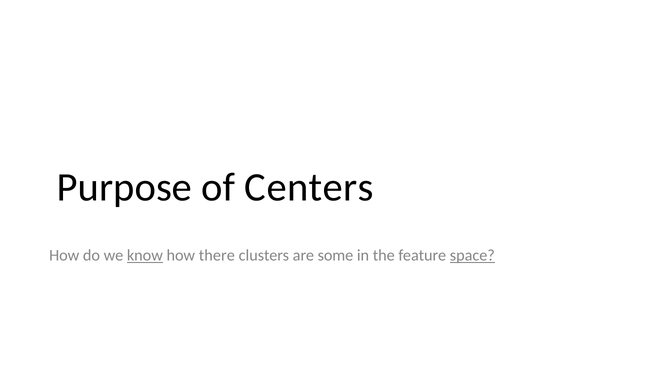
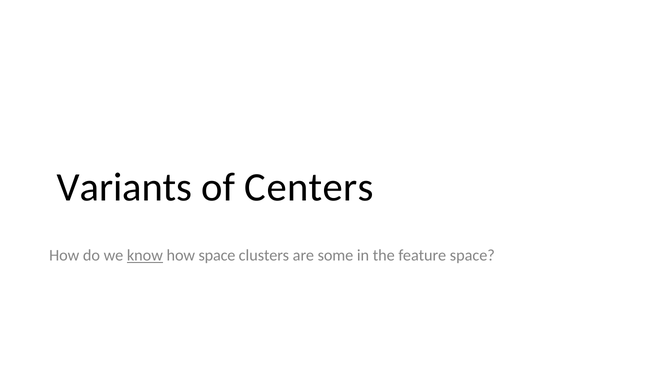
Purpose: Purpose -> Variants (124, 187)
how there: there -> space (217, 255)
space underline: present -> none (472, 255)
